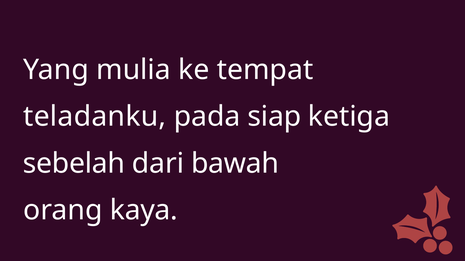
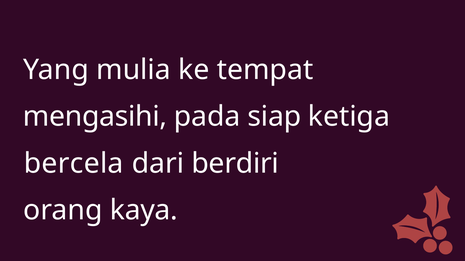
teladanku: teladanku -> mengasihi (95, 117)
sebelah: sebelah -> bercela (74, 164)
bawah: bawah -> berdiri (235, 164)
